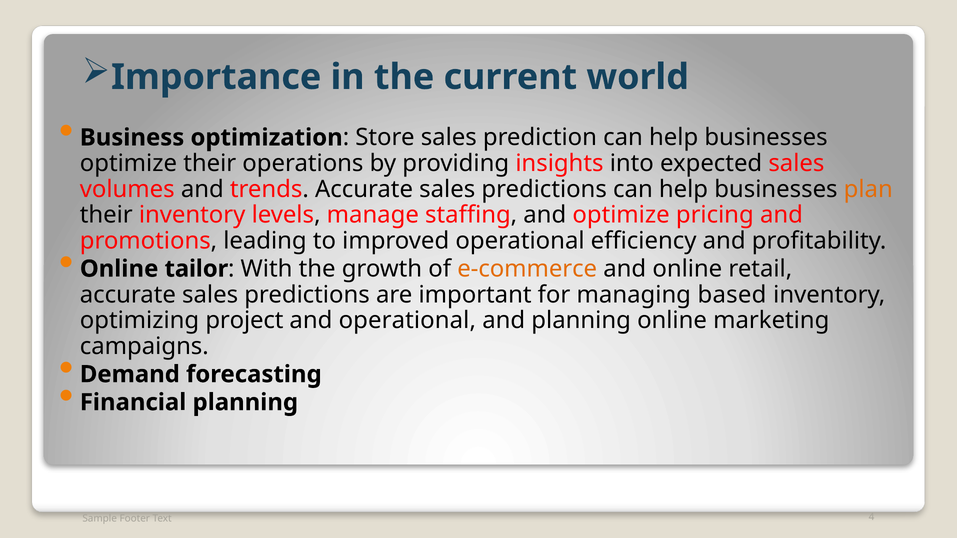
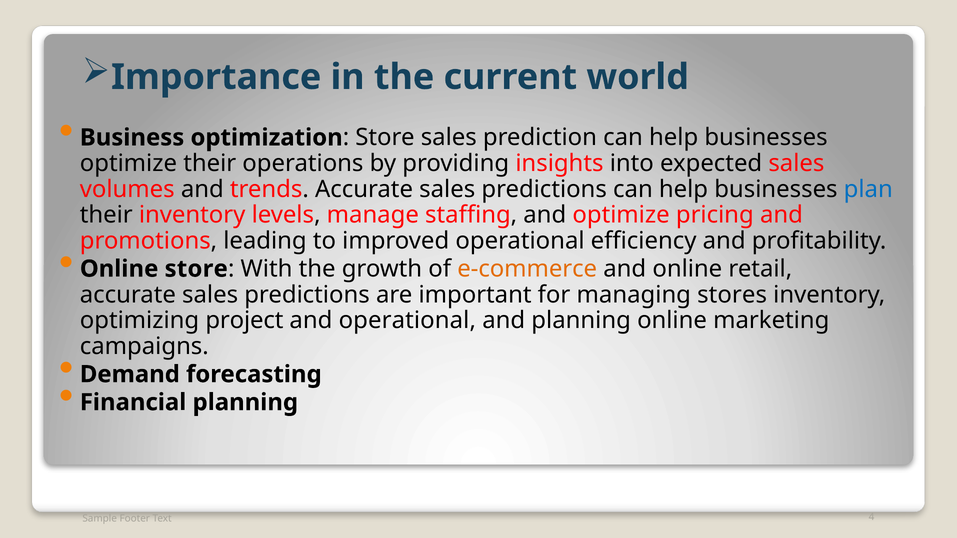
plan colour: orange -> blue (868, 189)
Online tailor: tailor -> store (196, 269)
based: based -> stores (732, 295)
